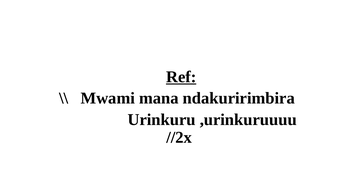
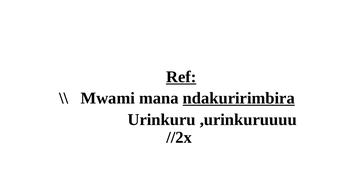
ndakuririmbira underline: none -> present (239, 98)
